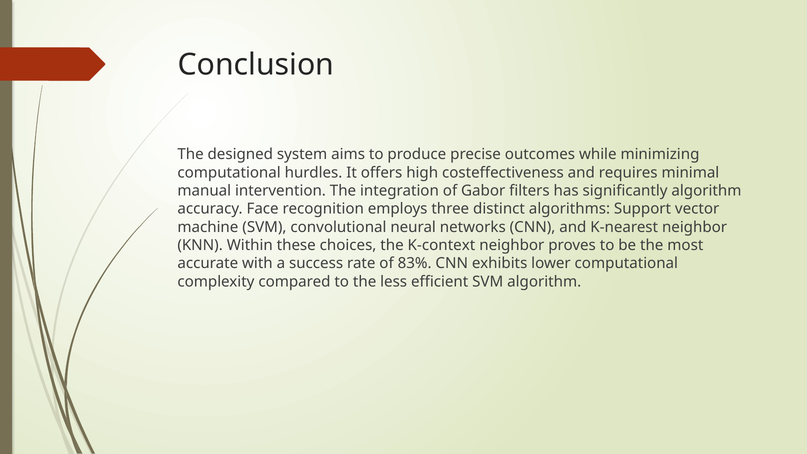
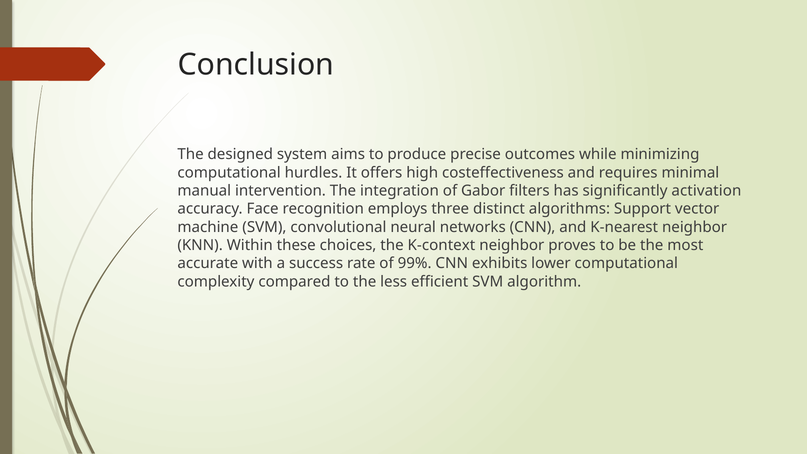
significantly algorithm: algorithm -> activation (706, 191)
83%: 83% -> 99% (415, 263)
